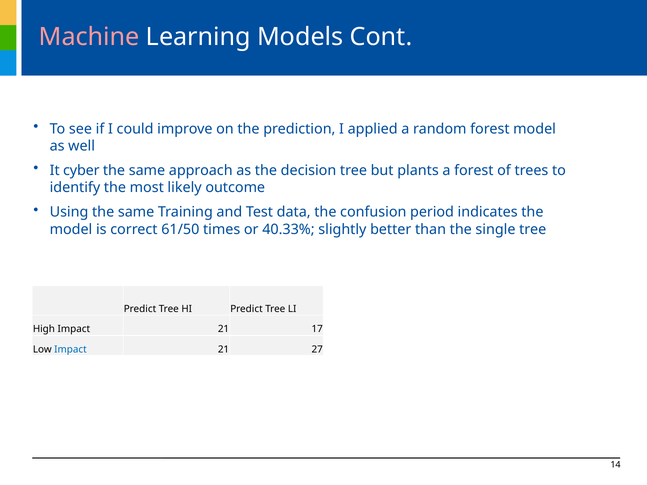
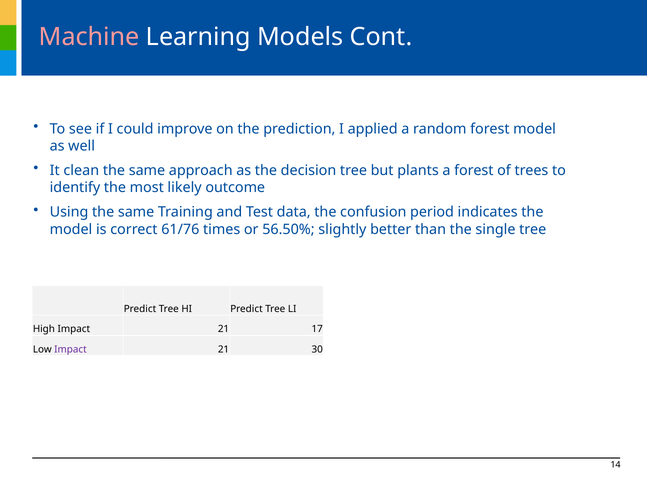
cyber: cyber -> clean (81, 171)
61/50: 61/50 -> 61/76 (180, 230)
40.33%: 40.33% -> 56.50% (288, 230)
Impact colour: blue -> purple (71, 350)
27: 27 -> 30 (317, 350)
